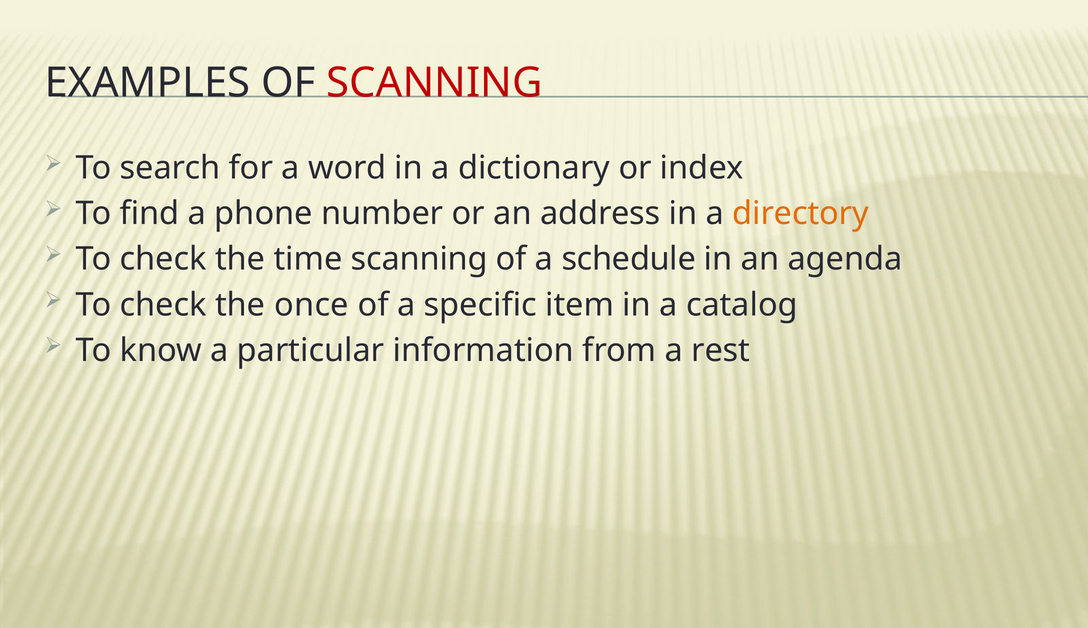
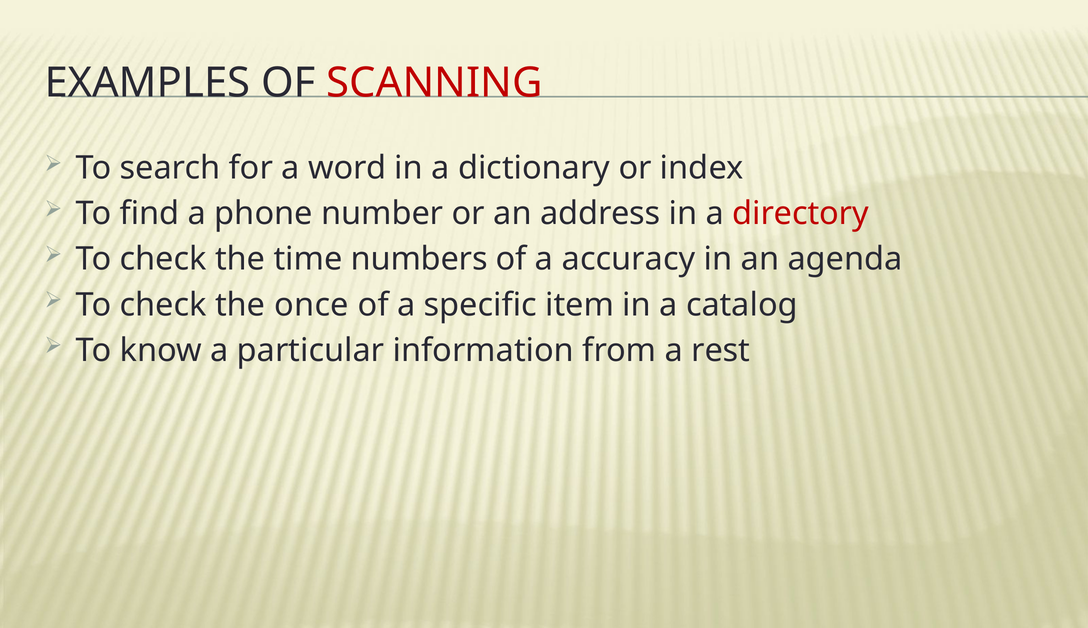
directory colour: orange -> red (801, 214)
time scanning: scanning -> numbers (419, 259)
schedule: schedule -> accuracy (629, 259)
